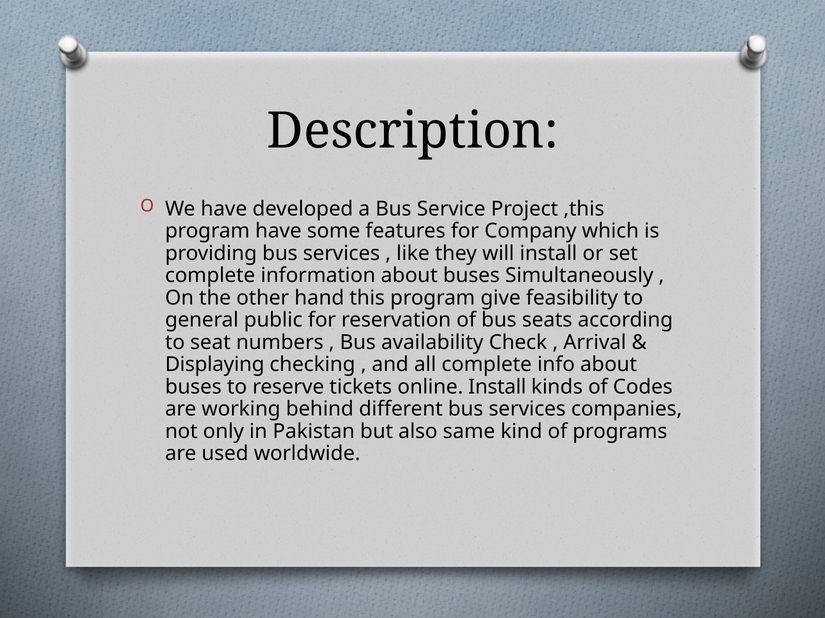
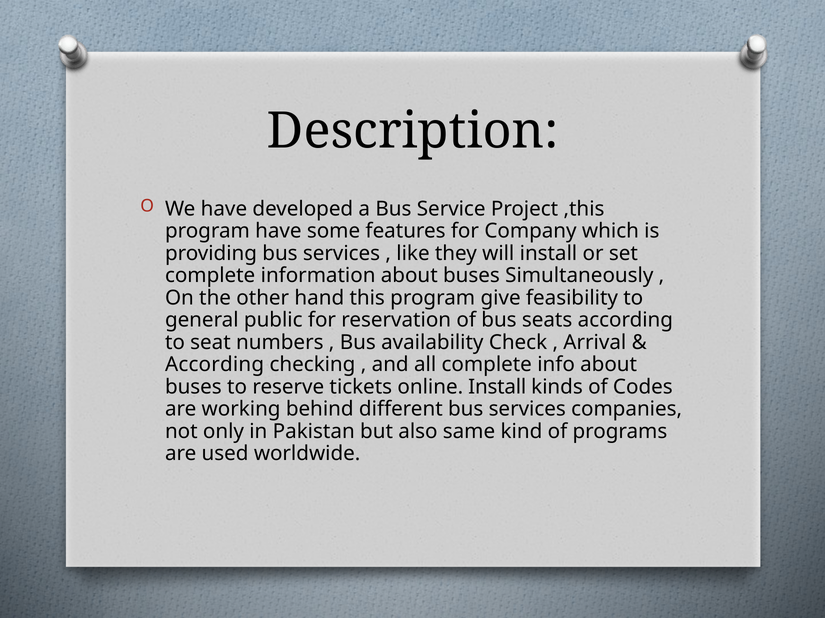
Displaying: Displaying -> According (215, 365)
